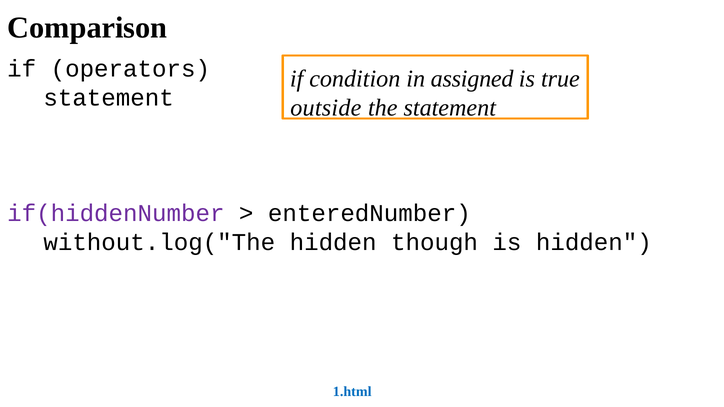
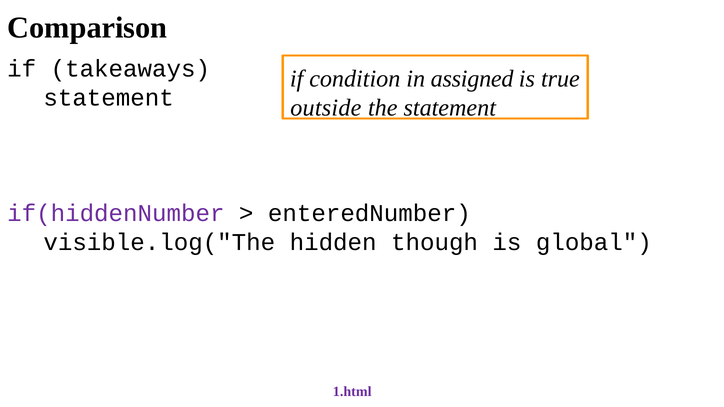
operators: operators -> takeaways (130, 69)
without.log("The: without.log("The -> visible.log("The (159, 243)
is hidden: hidden -> global (594, 243)
1.html colour: blue -> purple (352, 392)
